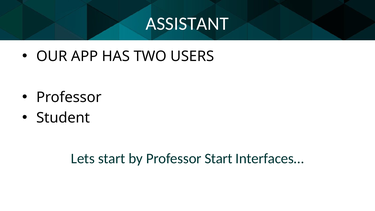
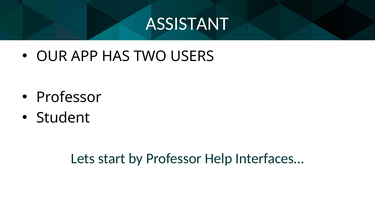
Professor Start: Start -> Help (218, 159)
